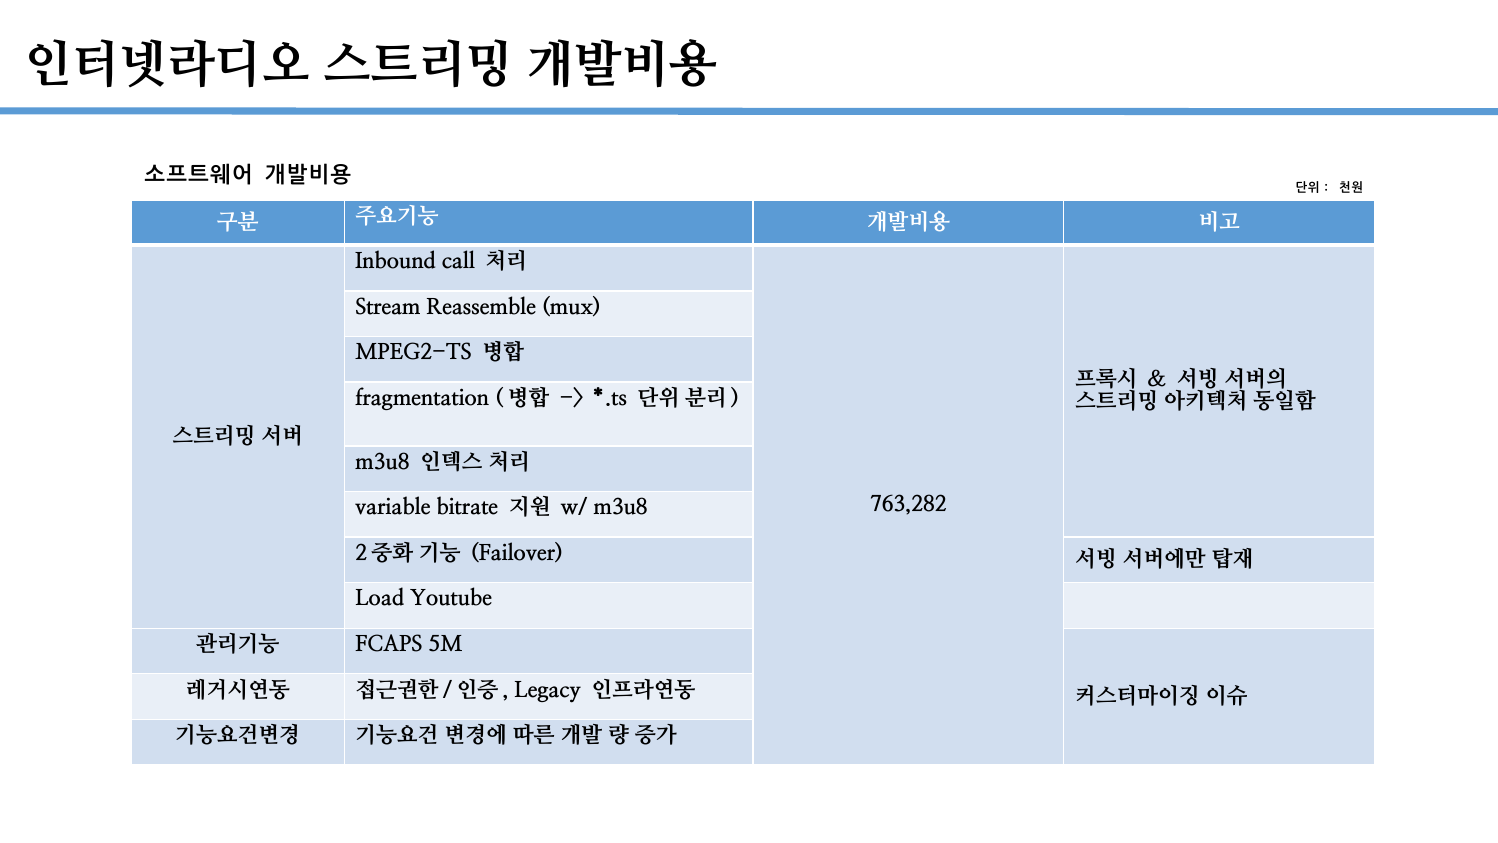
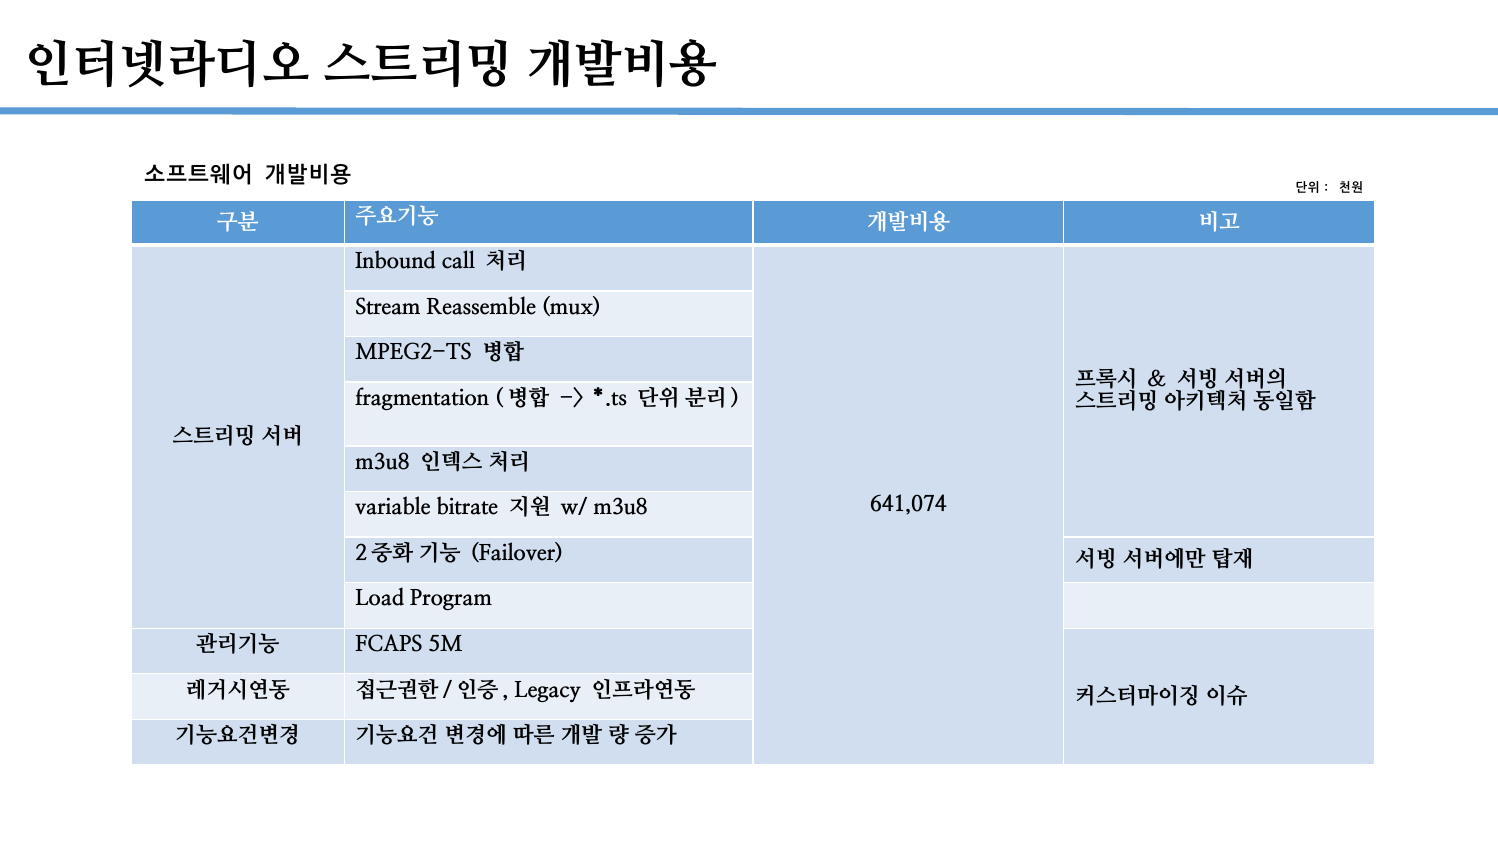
763,282: 763,282 -> 641,074 (908, 504)
Youtube: Youtube -> Program (451, 598)
